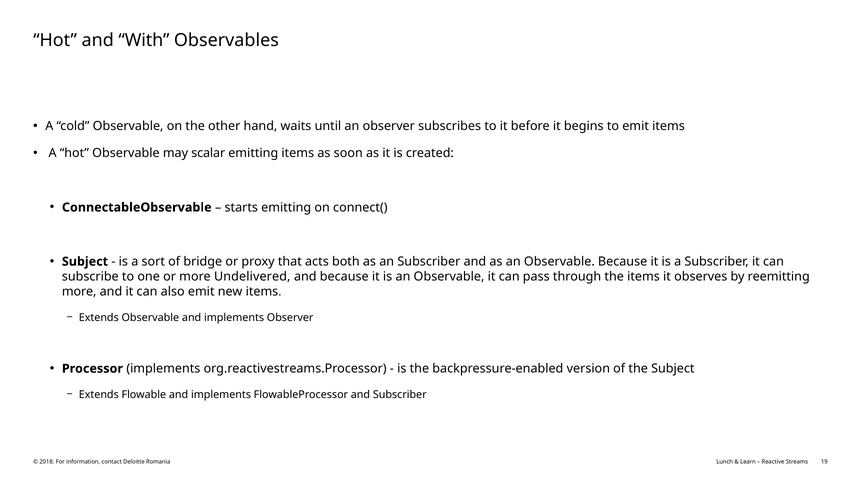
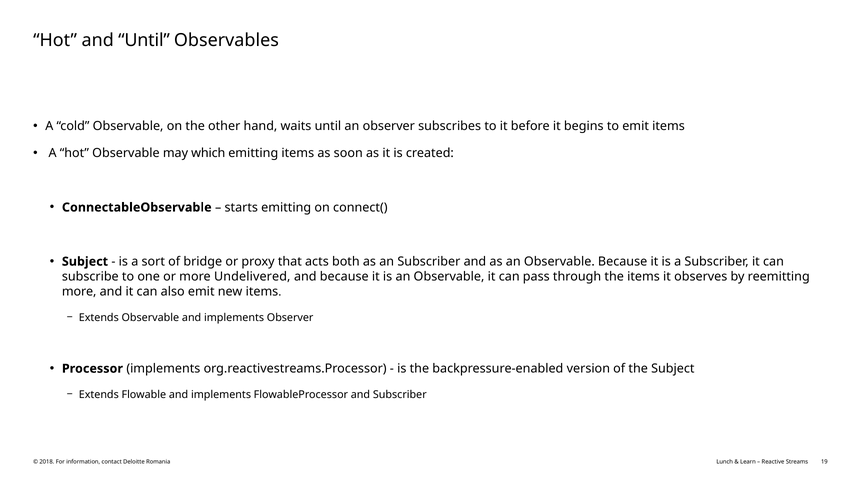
and With: With -> Until (144, 40)
scalar: scalar -> which (208, 153)
